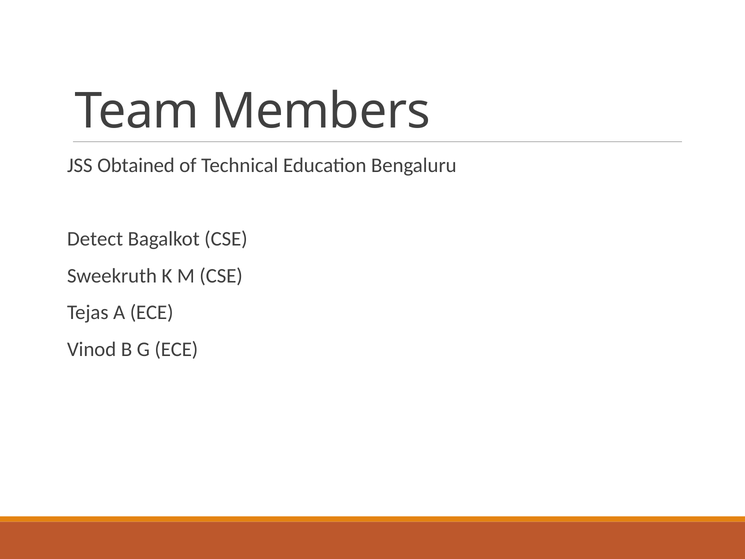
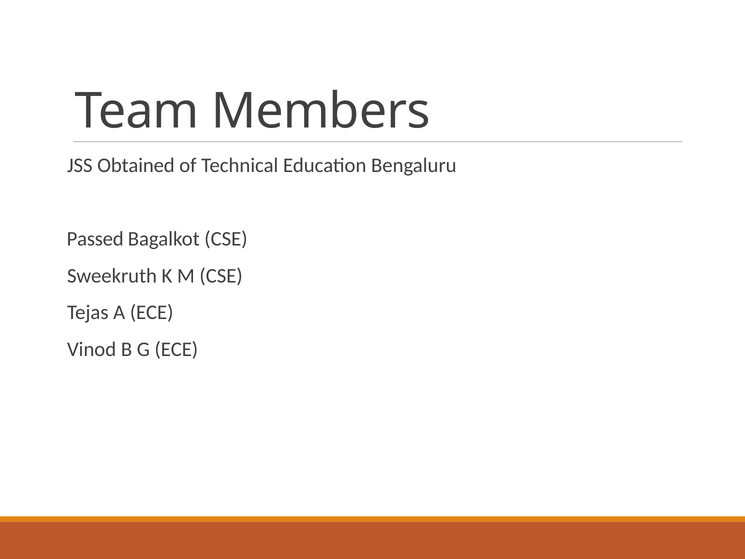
Detect: Detect -> Passed (95, 239)
